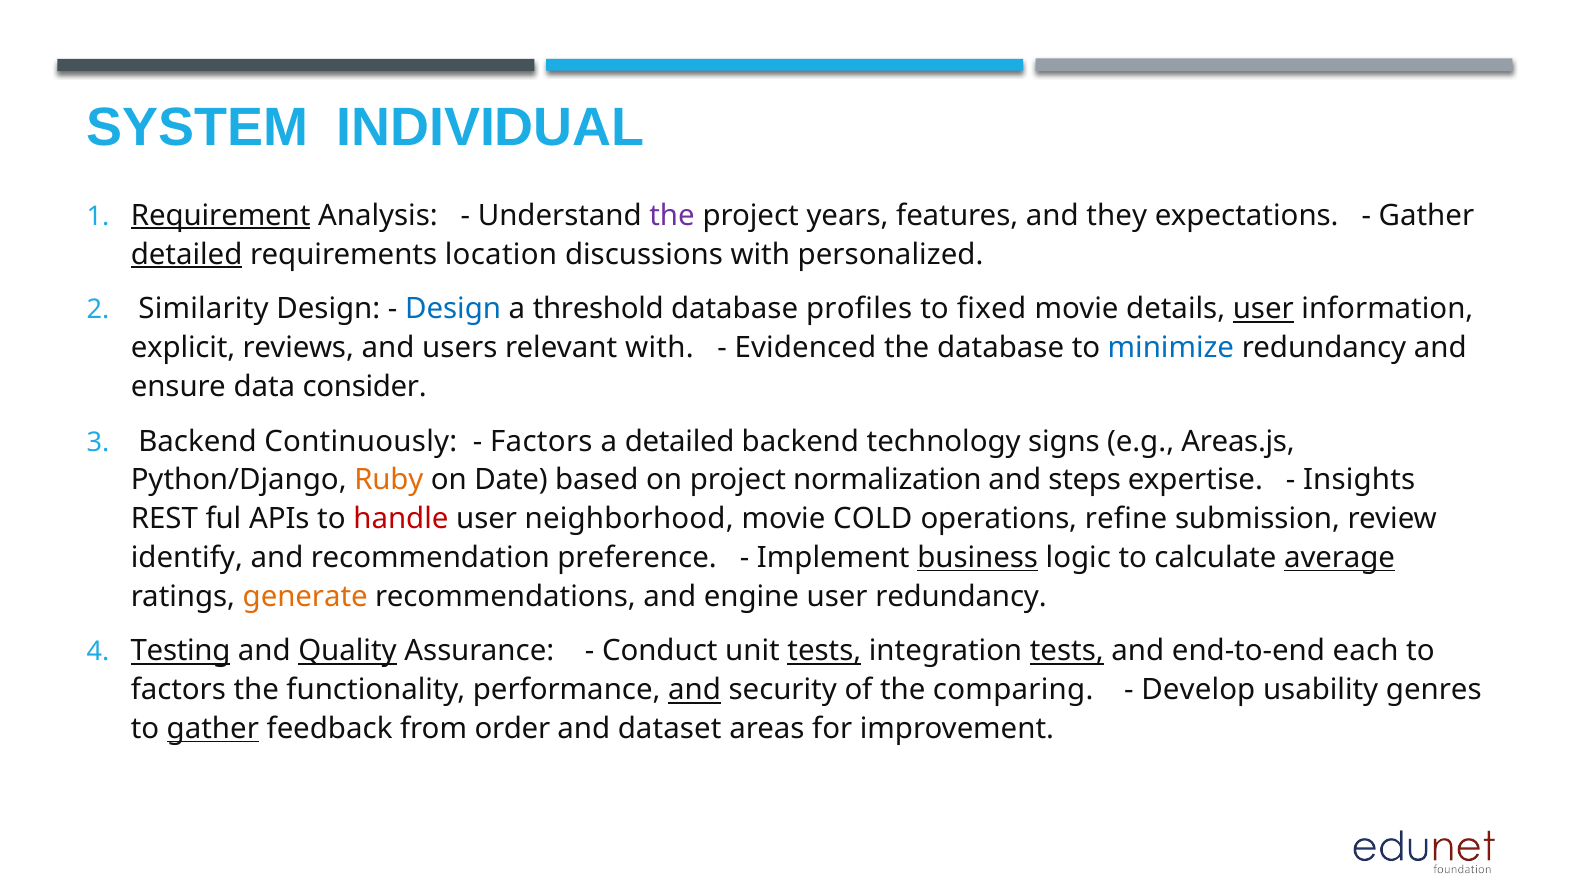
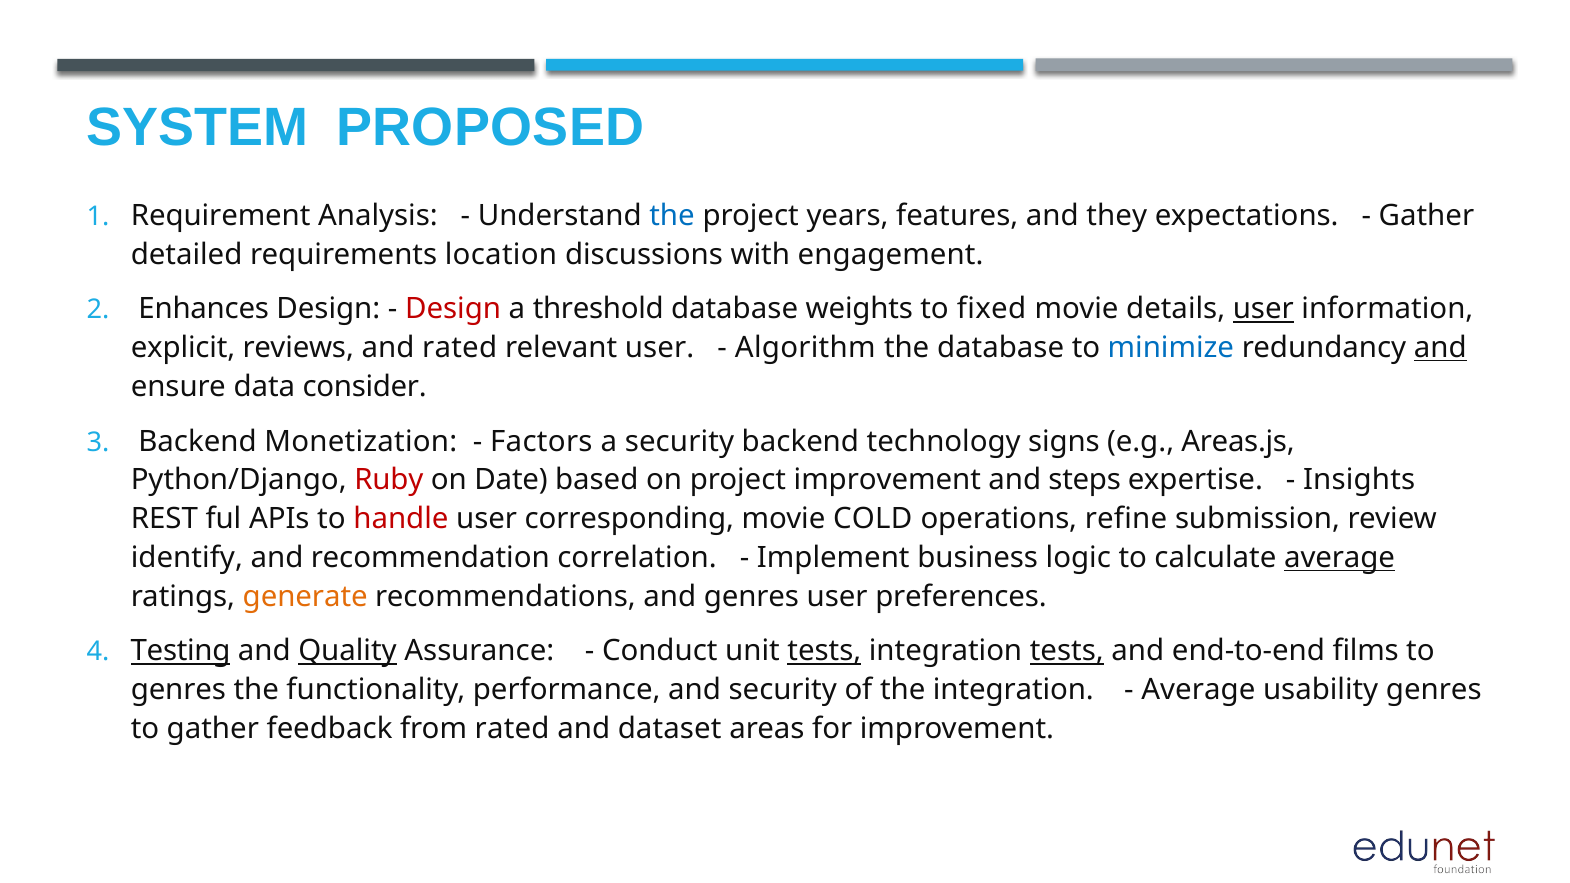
INDIVIDUAL: INDIVIDUAL -> PROPOSED (490, 127)
Requirement underline: present -> none (221, 216)
the colour: purple -> blue (672, 216)
detailed underline: present -> none (187, 255)
personalized: personalized -> engagement (891, 255)
Similarity: Similarity -> Enhances (204, 309)
Design colour: blue -> red (453, 309)
profiles: profiles -> weights (859, 309)
and users: users -> rated (460, 348)
relevant with: with -> user (659, 348)
Evidenced: Evidenced -> Algorithm (805, 348)
and underline: none -> present (1440, 348)
Continuously: Continuously -> Monetization (361, 441)
a detailed: detailed -> security (679, 441)
Ruby colour: orange -> red (389, 480)
project normalization: normalization -> improvement (887, 480)
neighborhood: neighborhood -> corresponding (629, 519)
preference: preference -> correlation (637, 558)
business underline: present -> none (978, 558)
and engine: engine -> genres (751, 597)
user redundancy: redundancy -> preferences (961, 597)
each: each -> films (1366, 651)
factors: factors -> genres (178, 690)
and underline: present -> none (695, 690)
the comparing: comparing -> integration (1013, 690)
Develop: Develop -> Average (1198, 690)
gather underline: present -> none (213, 729)
from order: order -> rated (512, 729)
